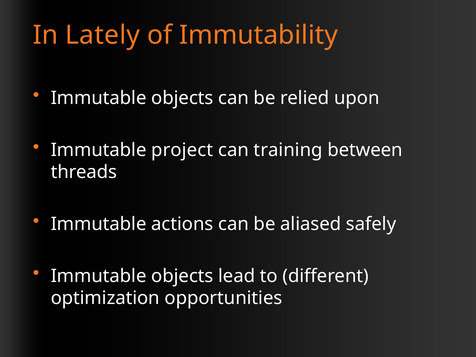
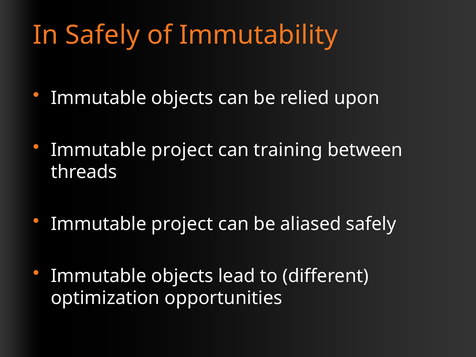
In Lately: Lately -> Safely (103, 35)
actions: actions -> project (182, 224)
